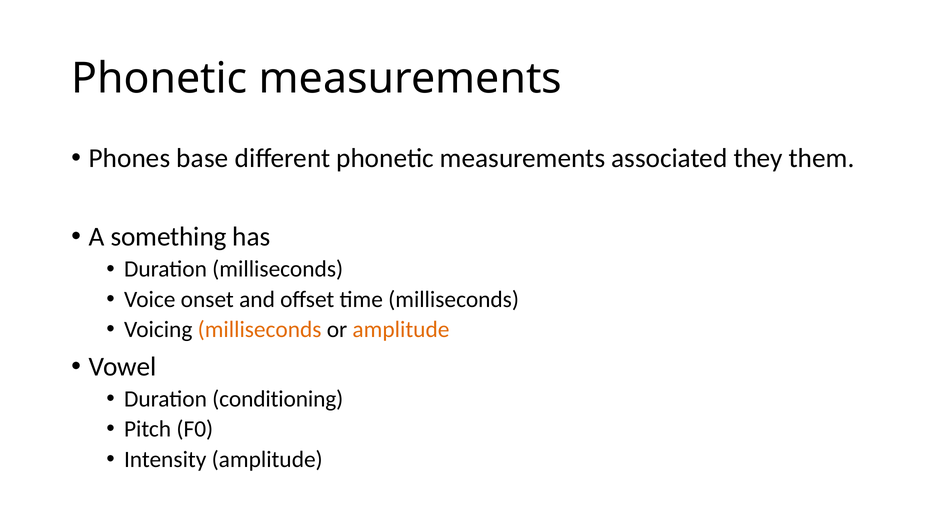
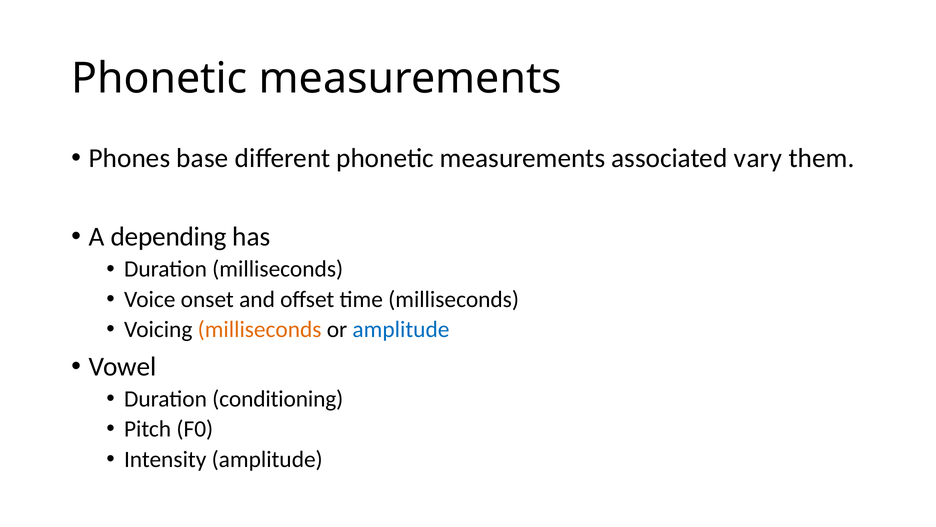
they: they -> vary (758, 158)
something: something -> depending (169, 237)
amplitude colour: orange -> blue (401, 329)
